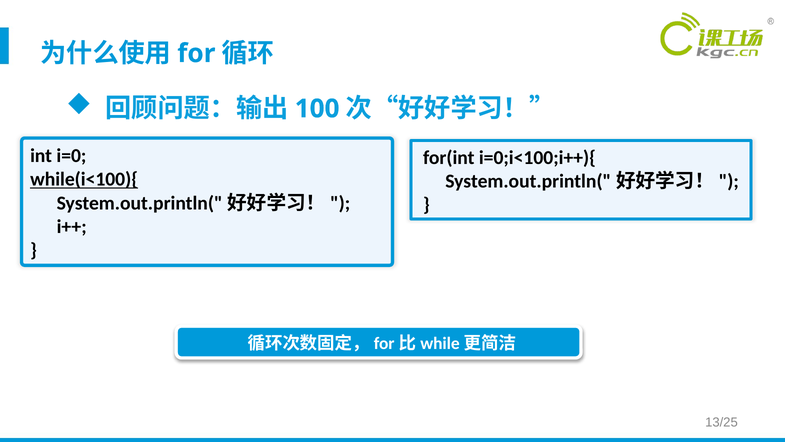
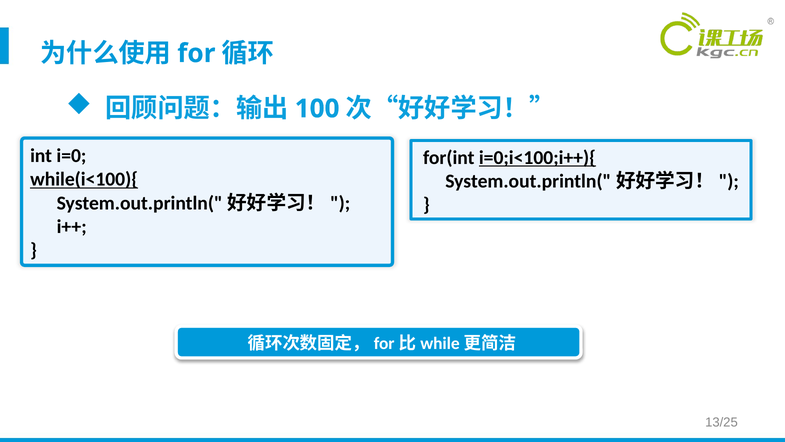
i=0;i<100;i++){ underline: none -> present (537, 157)
